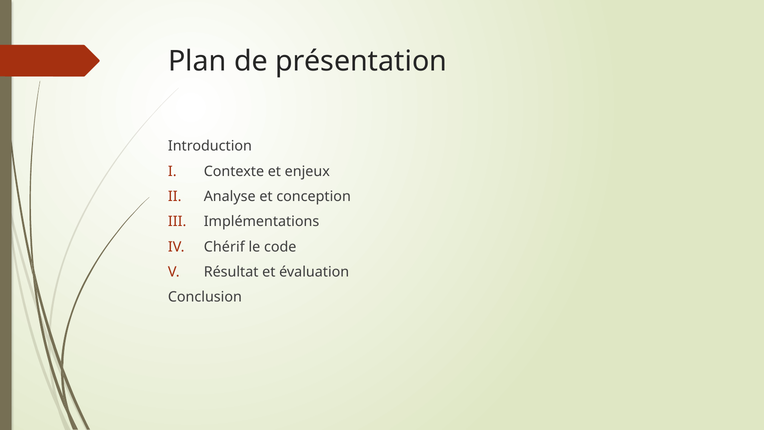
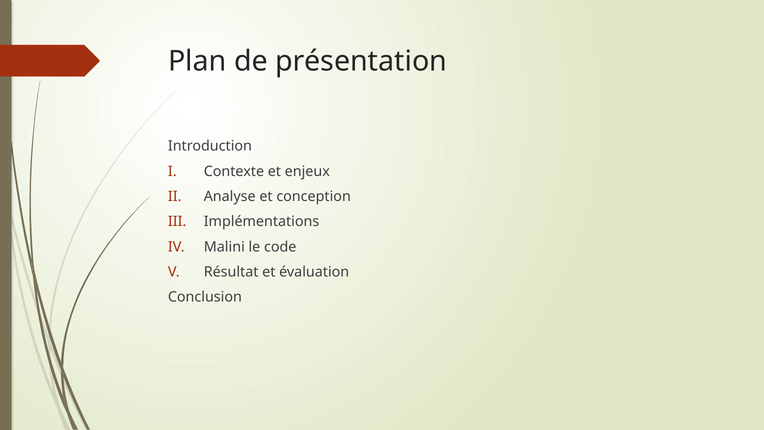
Chérif: Chérif -> Malini (224, 247)
